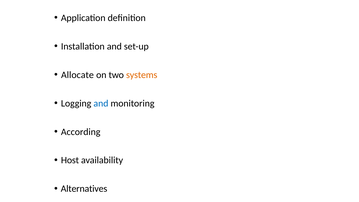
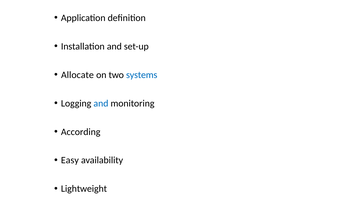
systems colour: orange -> blue (142, 75)
Host: Host -> Easy (70, 160)
Alternatives: Alternatives -> Lightweight (84, 189)
